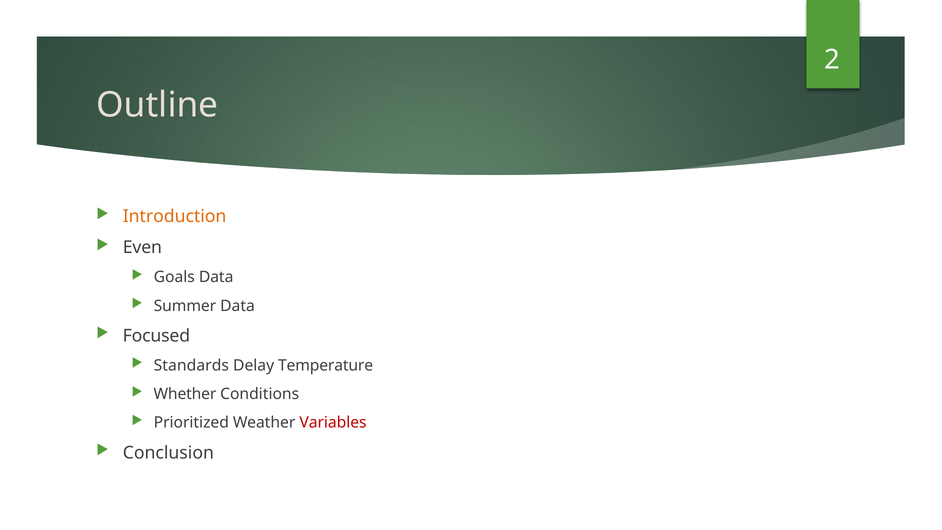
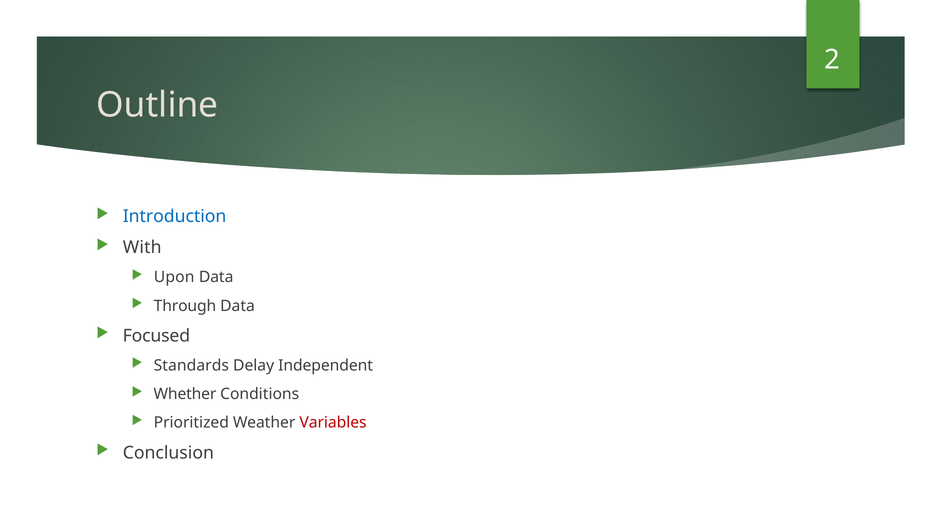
Introduction colour: orange -> blue (175, 217)
Even: Even -> With (142, 248)
Goals: Goals -> Upon (174, 277)
Summer: Summer -> Through (185, 306)
Temperature: Temperature -> Independent (326, 365)
